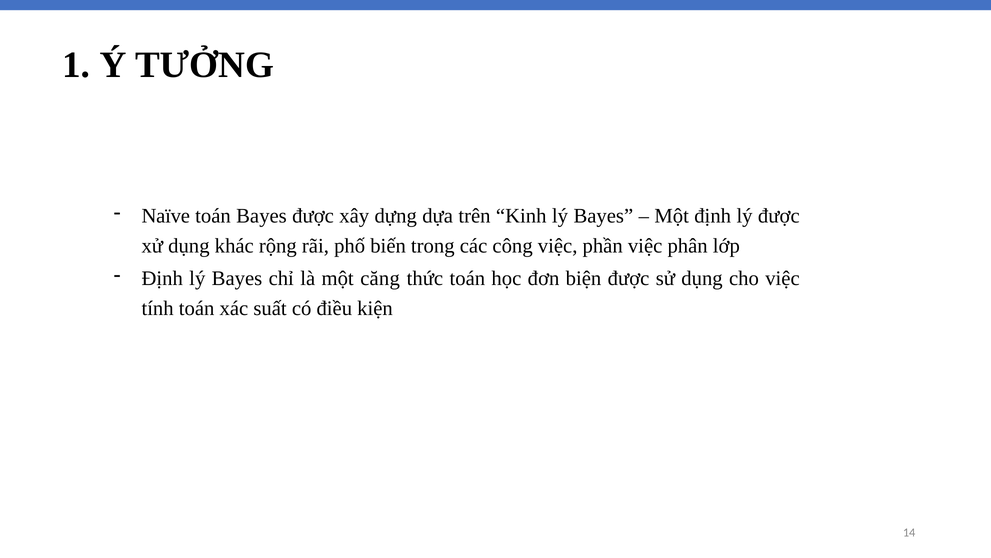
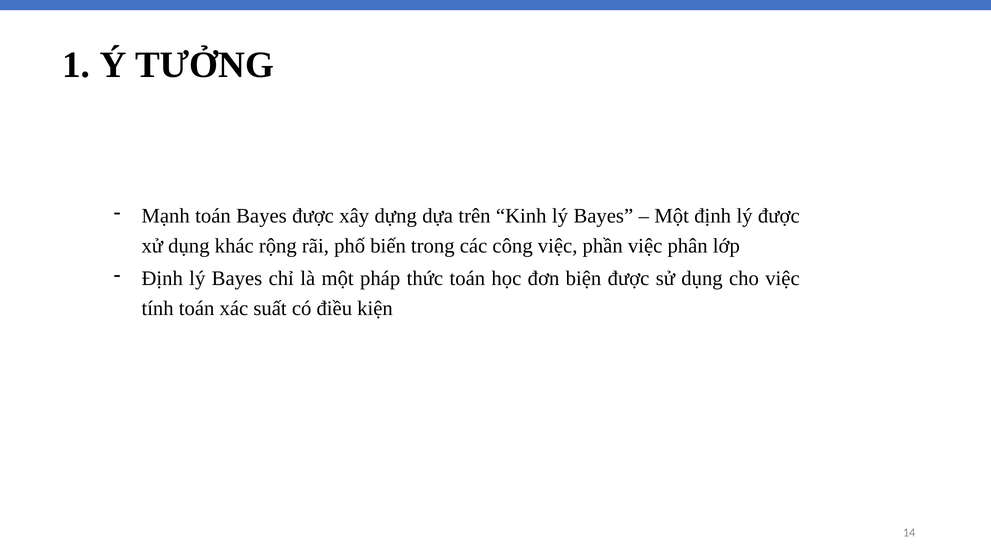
Naïve: Naïve -> Mạnh (166, 216)
căng: căng -> pháp (380, 278)
